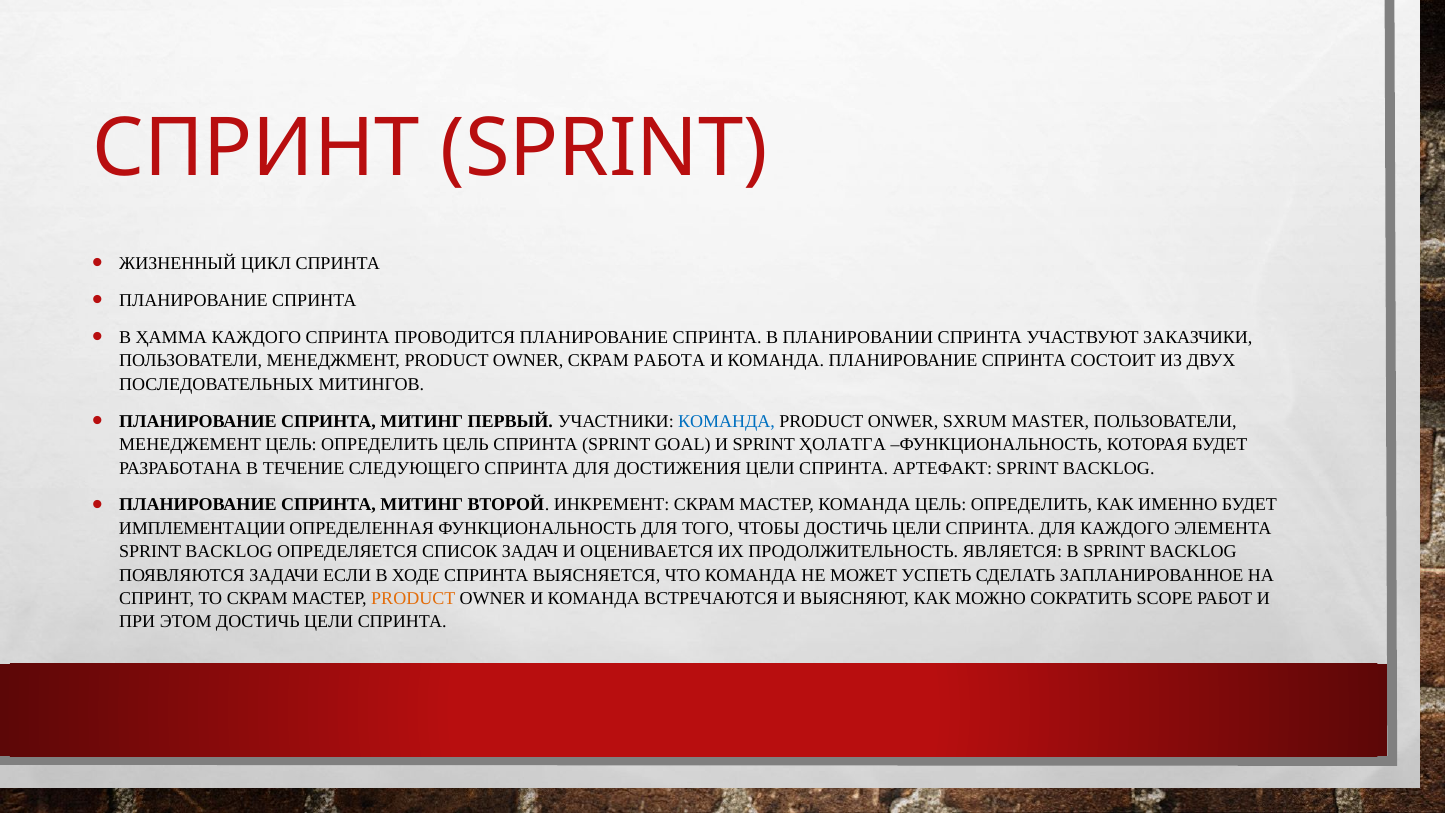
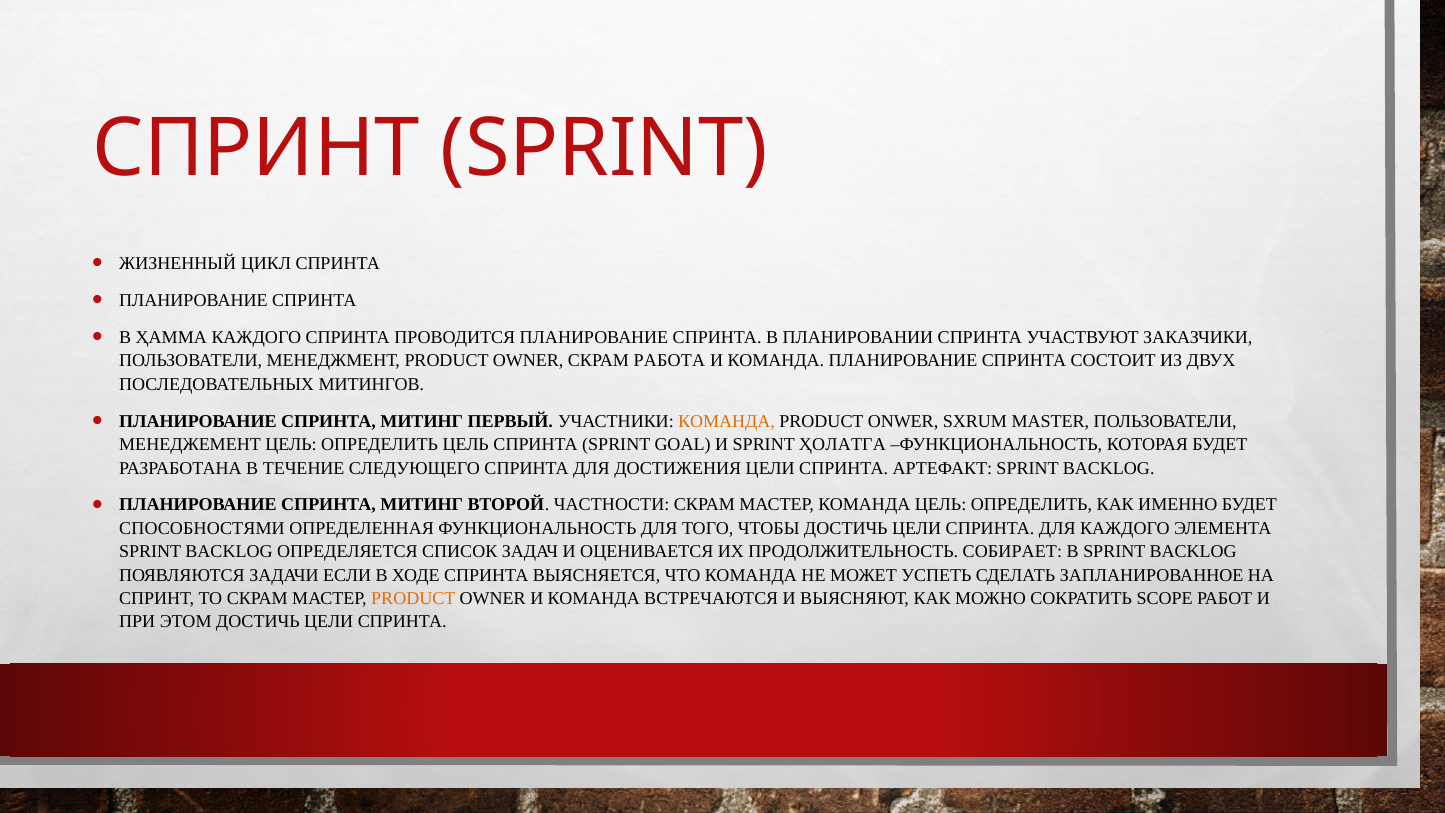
КОМАНДА colour: blue -> orange (727, 421)
ИНКРЕМЕНТ: ИНКРЕМЕНТ -> ЧАСТНОСТИ (612, 505)
ИМПЛЕМЕНТАЦИИ: ИМПЛЕМЕНТАЦИИ -> СПОСОБНОСТЯМИ (202, 528)
ЯВЛЯЕТСЯ: ЯВЛЯЕТСЯ -> СОБИРАЕТ (1012, 552)
